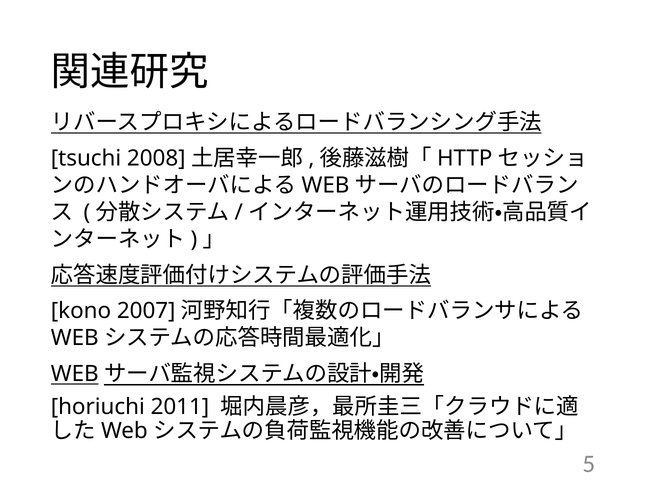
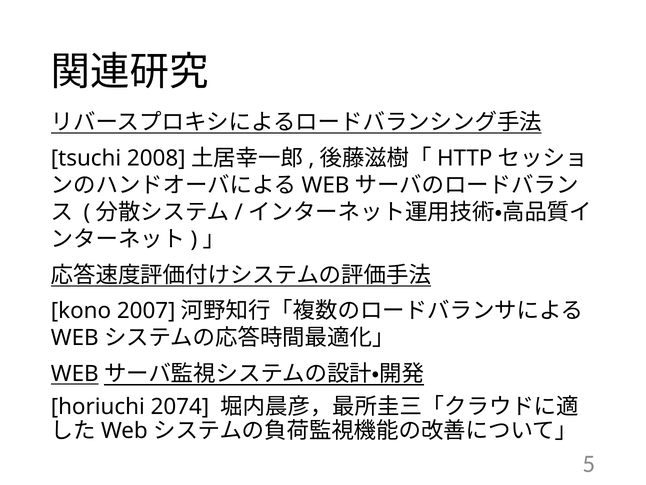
2011: 2011 -> 2074 (180, 406)
